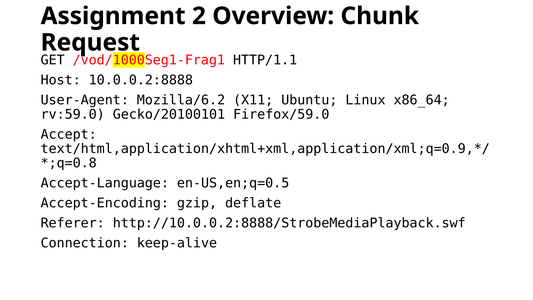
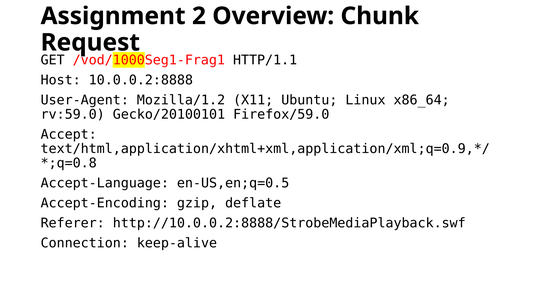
Mozilla/6.2: Mozilla/6.2 -> Mozilla/1.2 (181, 100)
